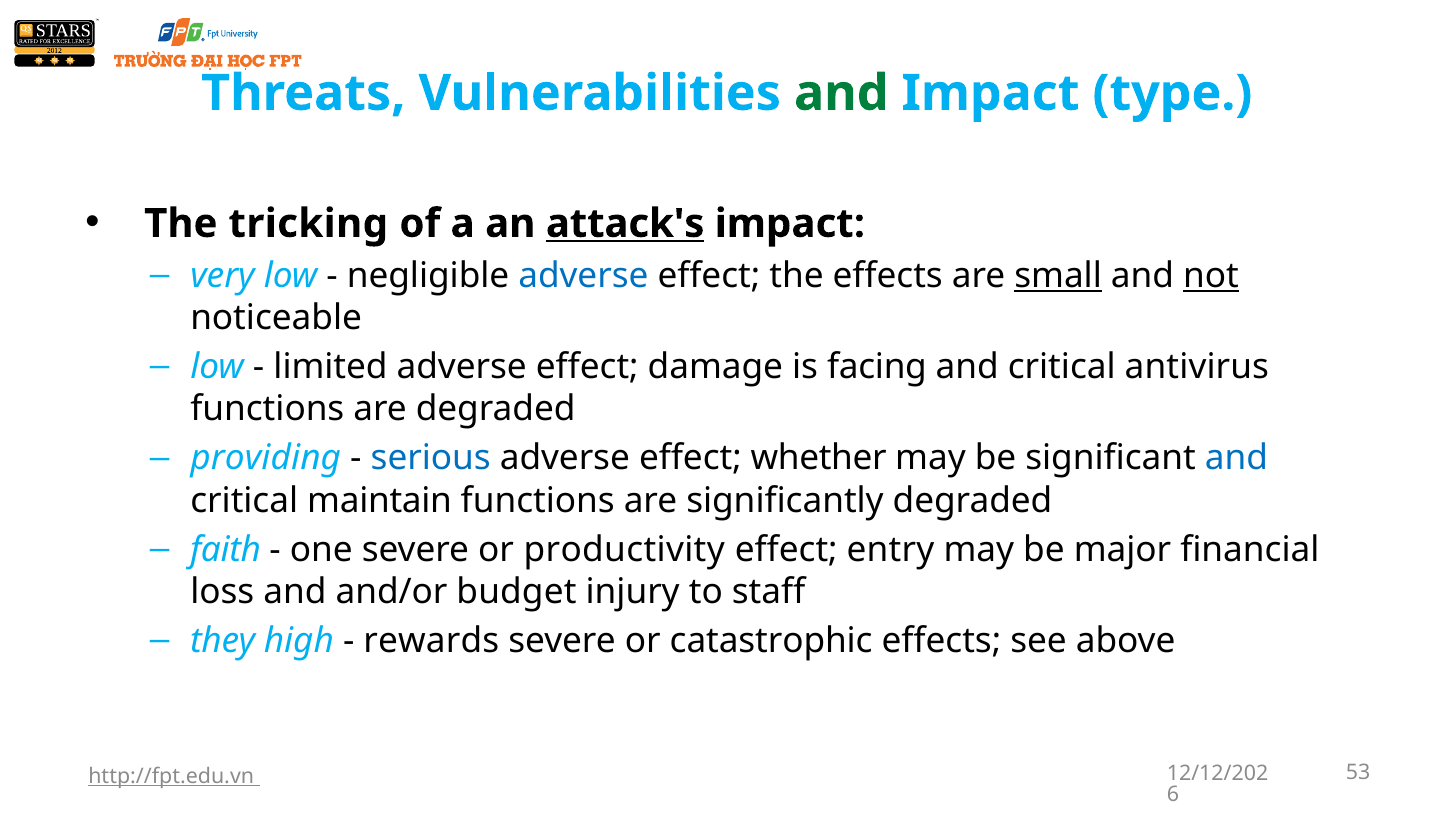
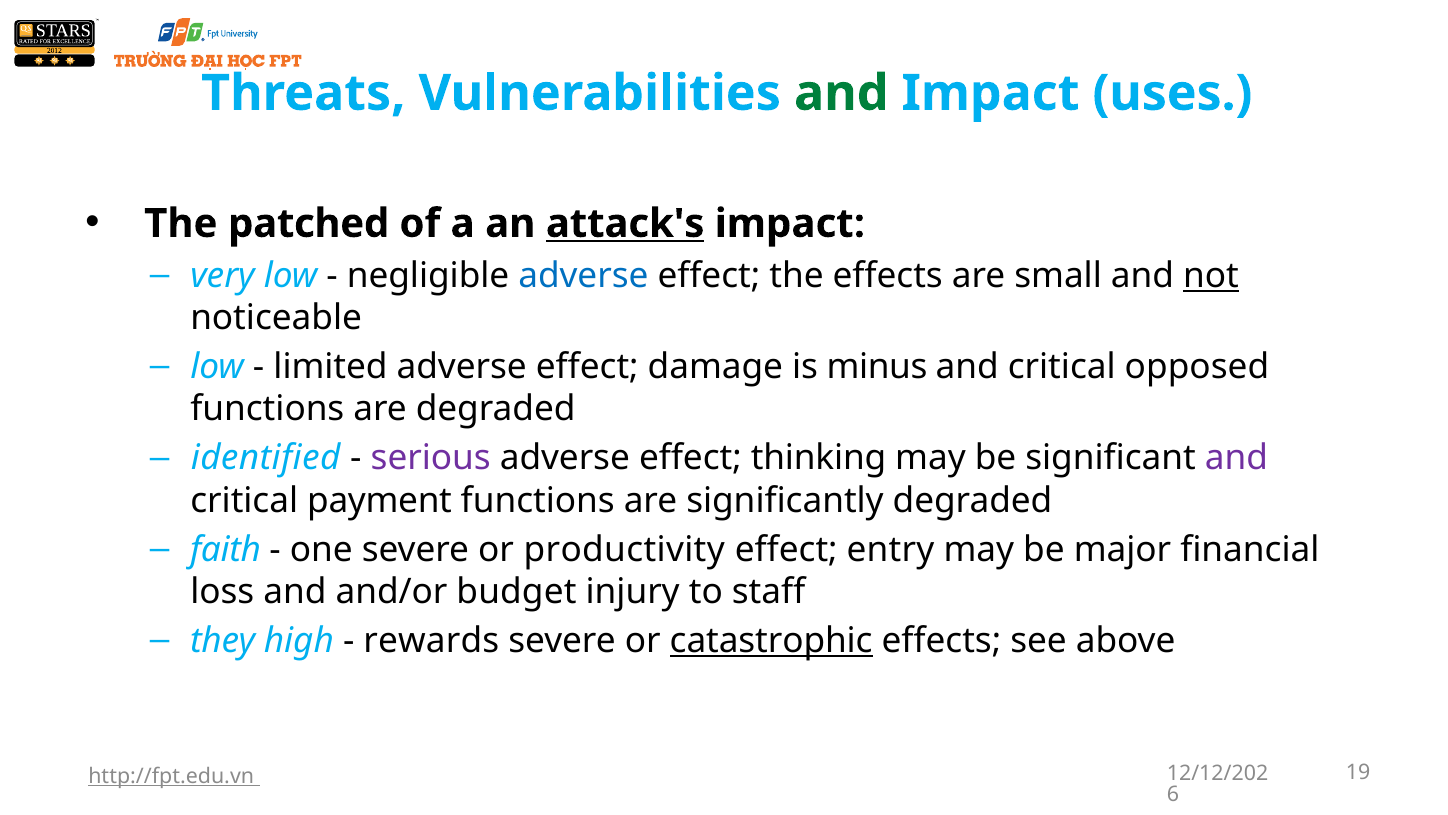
type: type -> uses (1172, 93)
tricking: tricking -> patched (309, 223)
small underline: present -> none (1058, 275)
facing: facing -> minus (877, 367)
antivirus: antivirus -> opposed (1197, 367)
providing: providing -> identified (266, 458)
serious colour: blue -> purple (431, 458)
whether: whether -> thinking (819, 458)
and colour: blue -> purple (1236, 458)
maintain: maintain -> payment (380, 500)
catastrophic underline: none -> present (771, 641)
53: 53 -> 19 (1358, 772)
